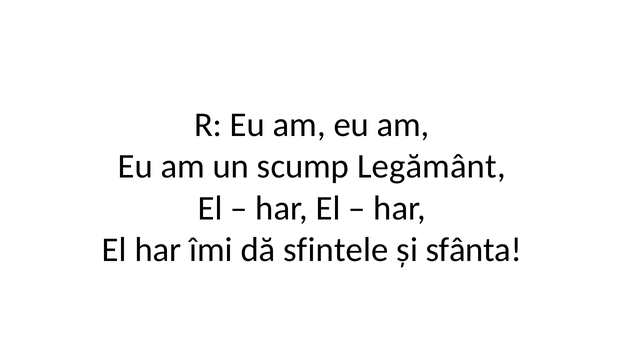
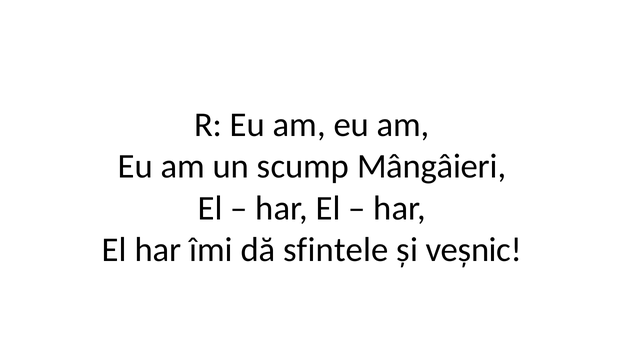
Legământ: Legământ -> Mângâieri (432, 166)
sfânta: sfânta -> veșnic (474, 250)
